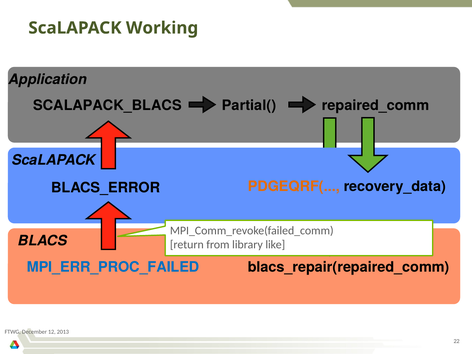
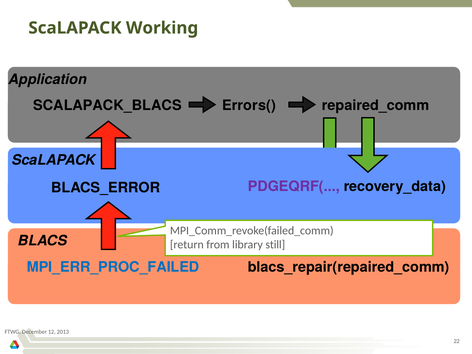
Partial(: Partial( -> Errors( (249, 106)
PDGEQRF( colour: orange -> purple (294, 186)
like: like -> still (275, 245)
